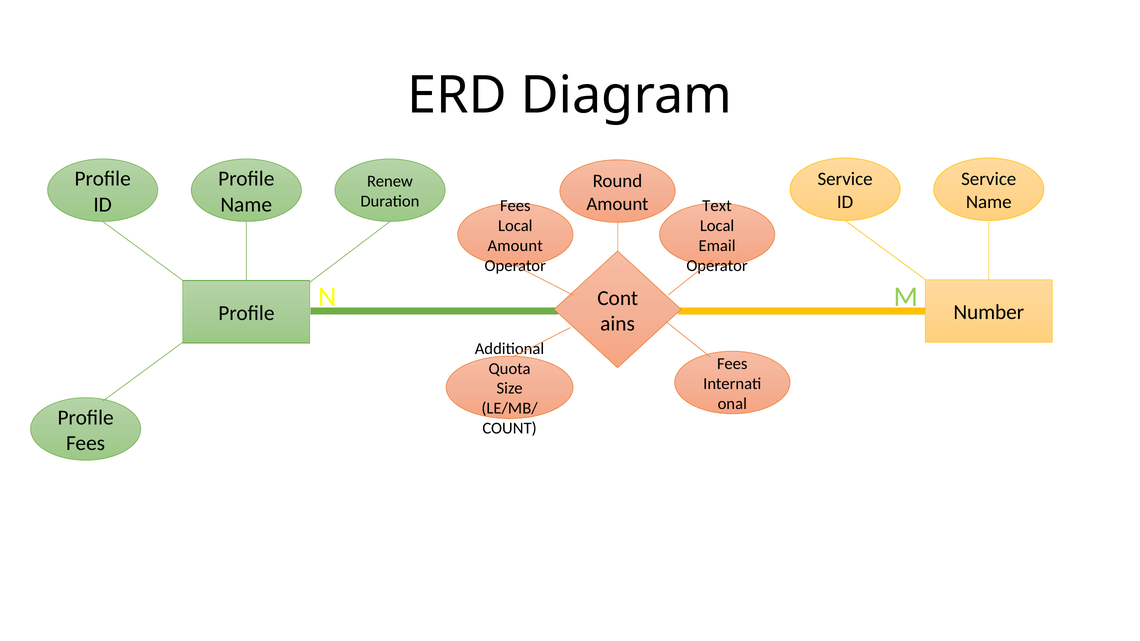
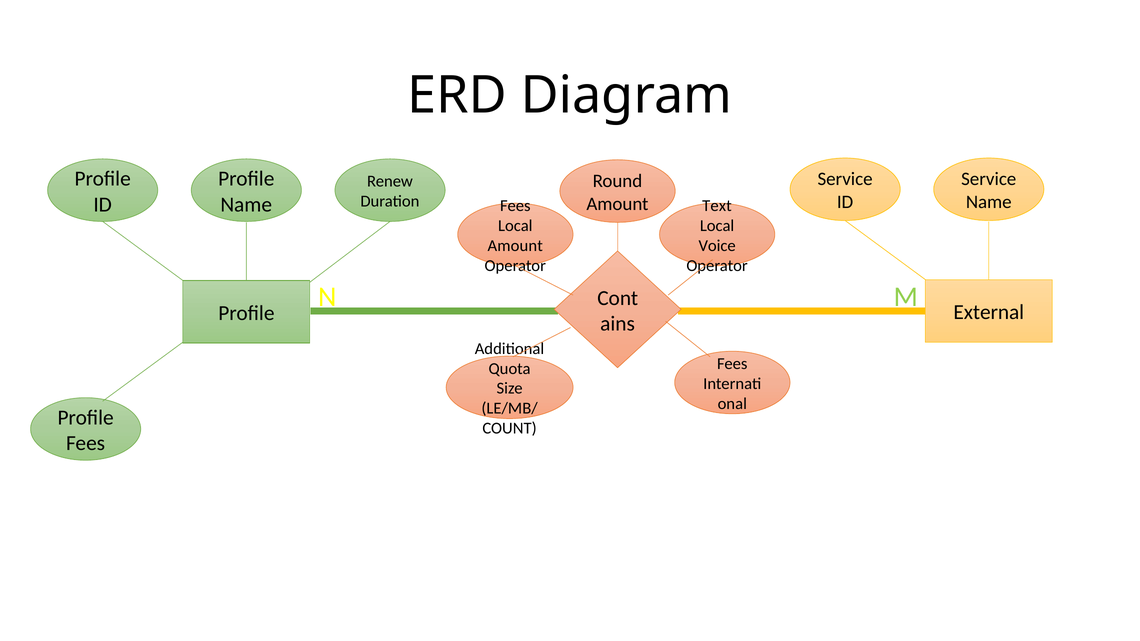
Email: Email -> Voice (717, 246)
Number: Number -> External (989, 312)
